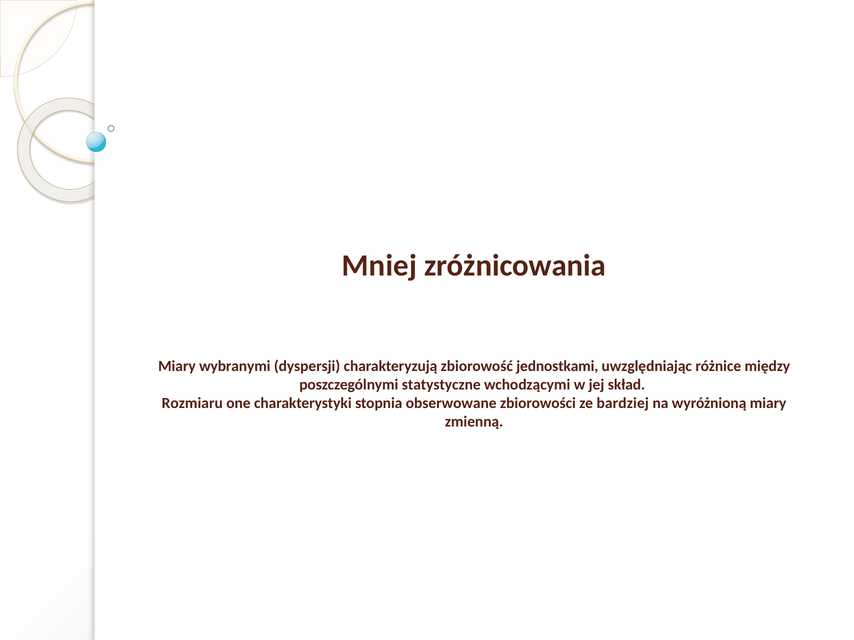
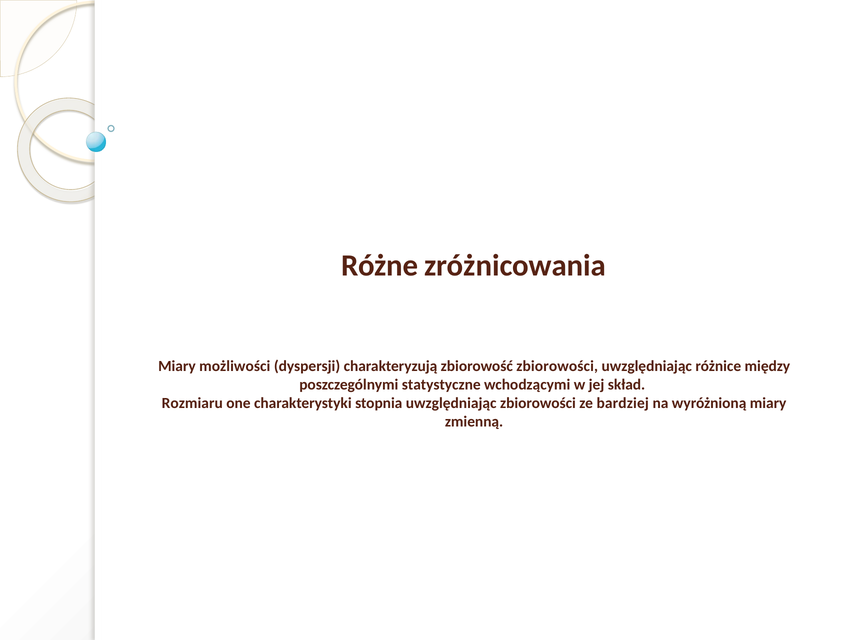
Mniej: Mniej -> Różne (380, 266)
wybranymi: wybranymi -> możliwości (235, 367)
zbiorowość jednostkami: jednostkami -> zbiorowości (557, 367)
stopnia obserwowane: obserwowane -> uwzględniając (451, 404)
